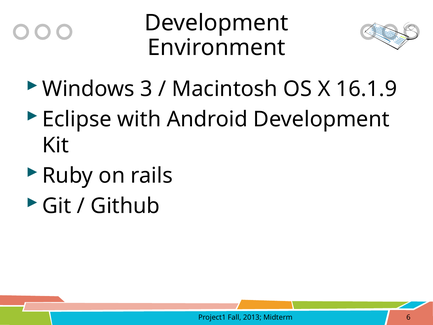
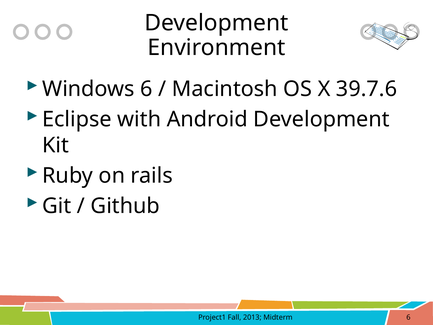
Windows 3: 3 -> 6 (146, 89)
16.1.9: 16.1.9 -> 39.7.6 (367, 89)
